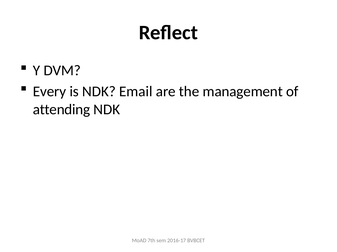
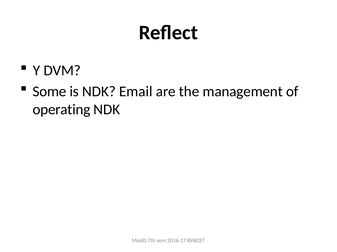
Every: Every -> Some (50, 92)
attending: attending -> operating (61, 110)
